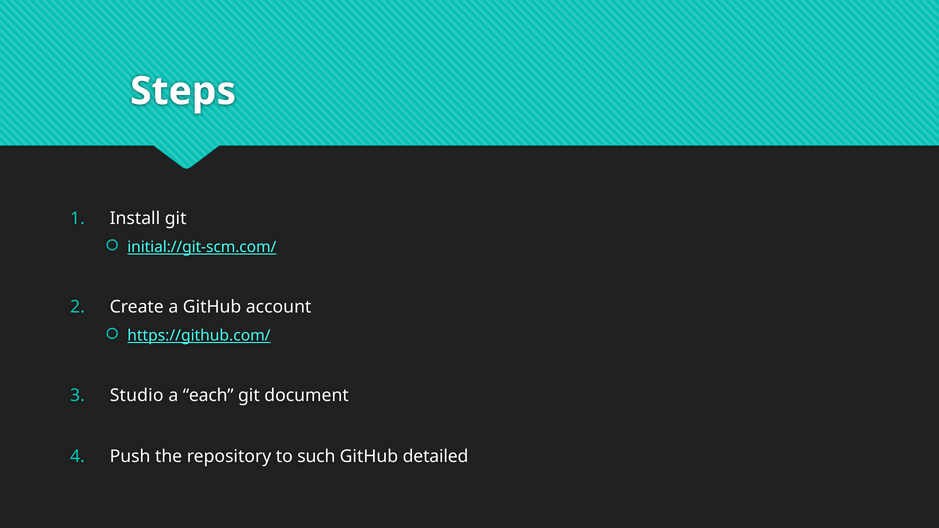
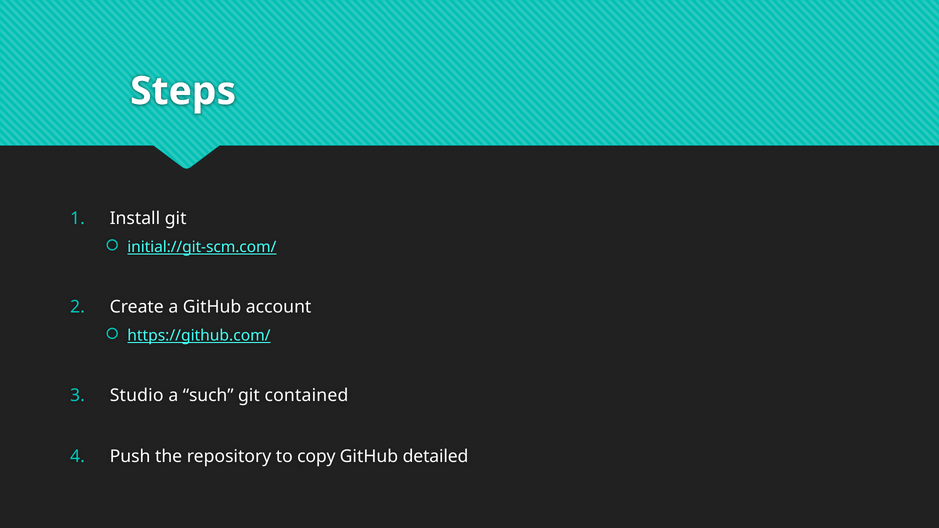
each: each -> such (208, 395)
document: document -> contained (306, 395)
such: such -> copy (316, 456)
